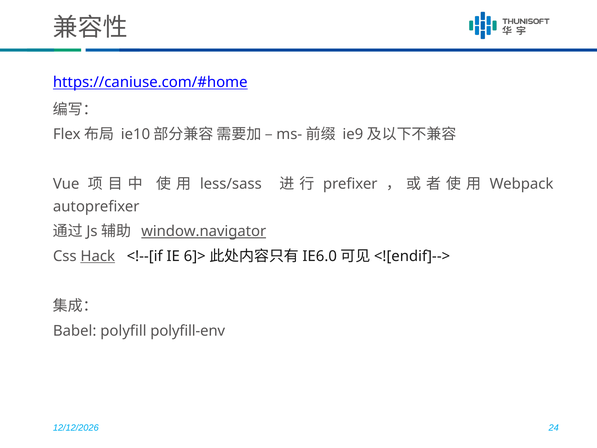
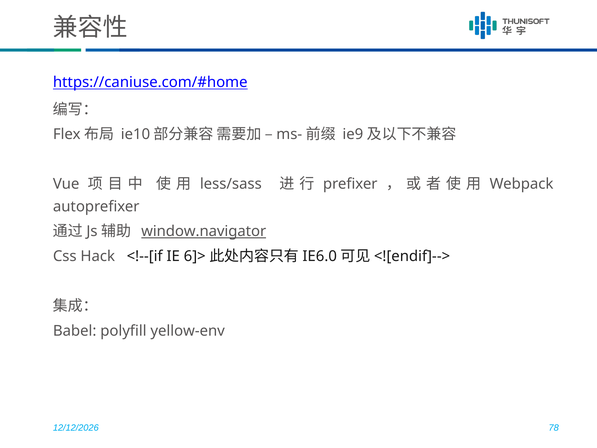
Hack underline: present -> none (98, 256)
polyfill-env: polyfill-env -> yellow-env (188, 331)
24: 24 -> 78 (554, 428)
